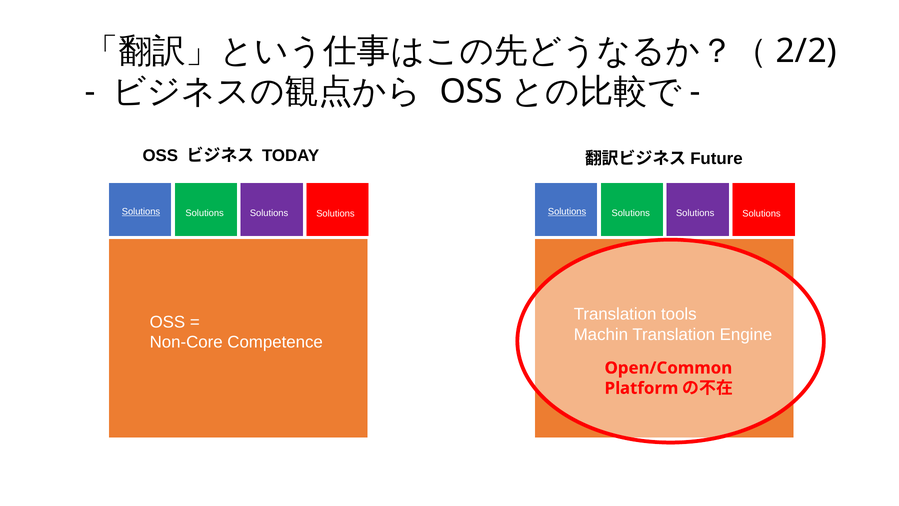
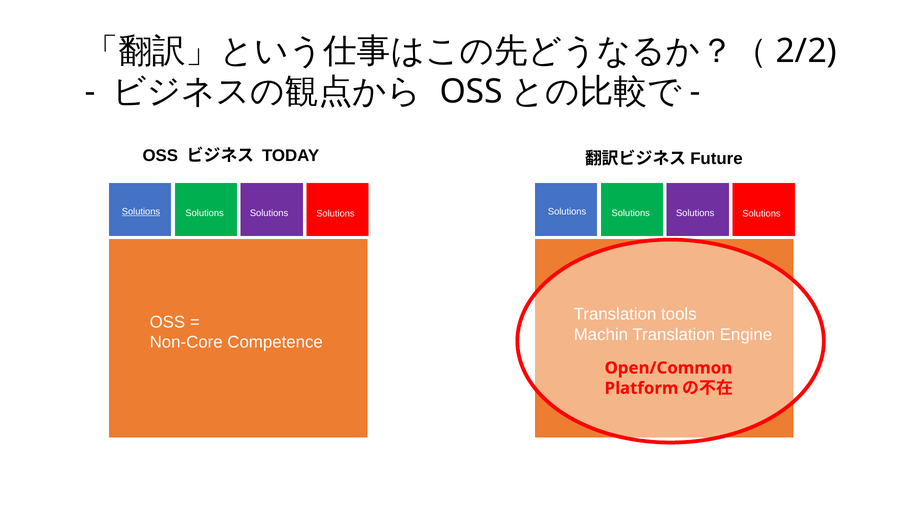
Solutions underline: present -> none (567, 212)
